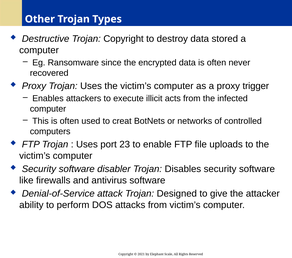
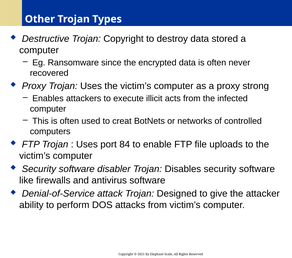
trigger: trigger -> strong (256, 86)
23: 23 -> 84 (125, 145)
